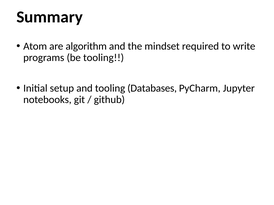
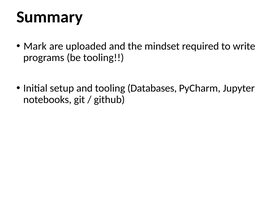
Atom: Atom -> Mark (35, 46)
algorithm: algorithm -> uploaded (86, 46)
